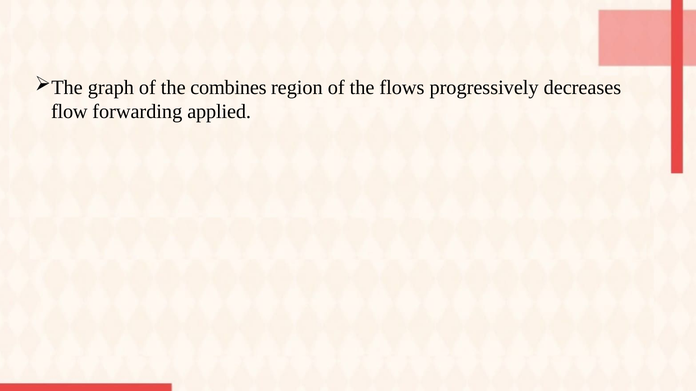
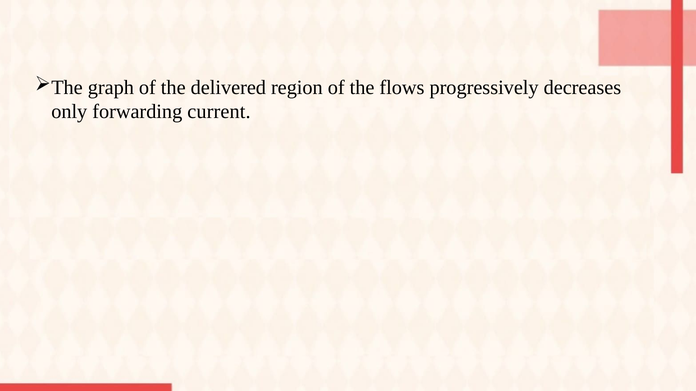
combines: combines -> delivered (228, 88)
flow: flow -> only (69, 112)
applied: applied -> current (219, 112)
